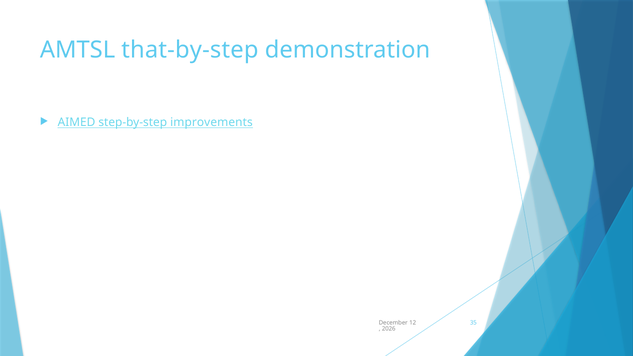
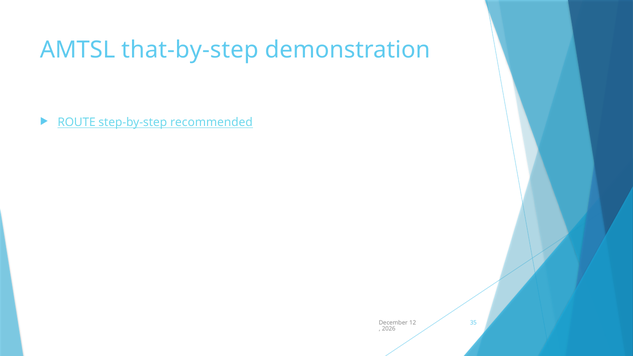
AIMED: AIMED -> ROUTE (77, 123)
improvements: improvements -> recommended (211, 123)
